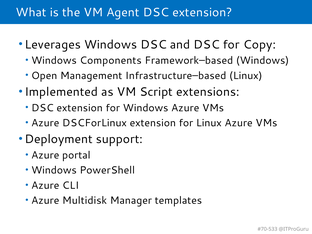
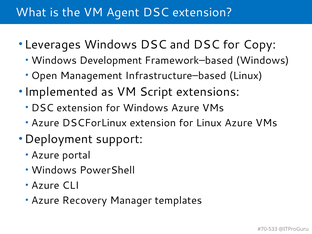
Components: Components -> Development (111, 61)
Multidisk: Multidisk -> Recovery (85, 200)
